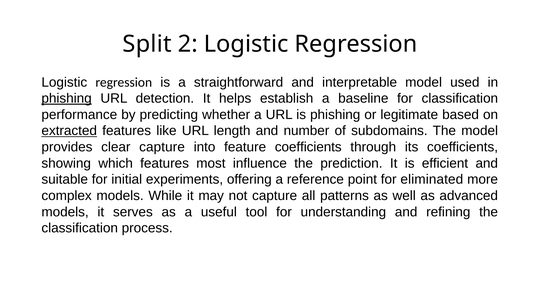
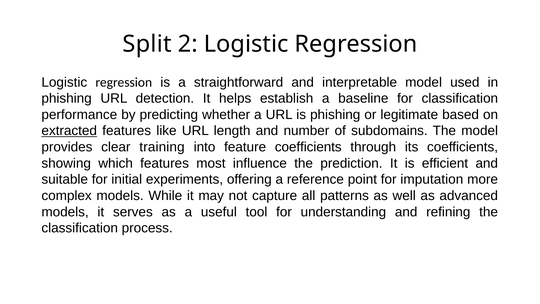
phishing underline: present -> none (67, 98)
clear capture: capture -> training (162, 147)
eliminated: eliminated -> imputation (432, 179)
